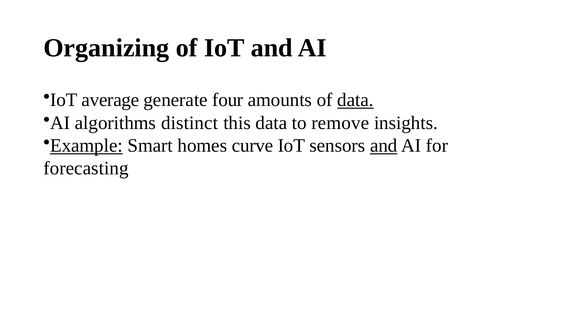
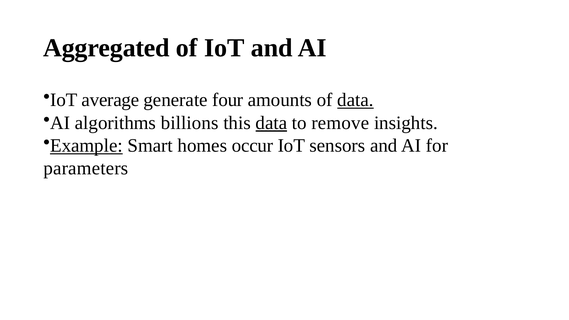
Organizing: Organizing -> Aggregated (106, 48)
distinct: distinct -> billions (190, 123)
data underline: none -> present (271, 123)
curve: curve -> occur (252, 146)
and underline: present -> none (384, 146)
forecasting: forecasting -> parameters (86, 168)
